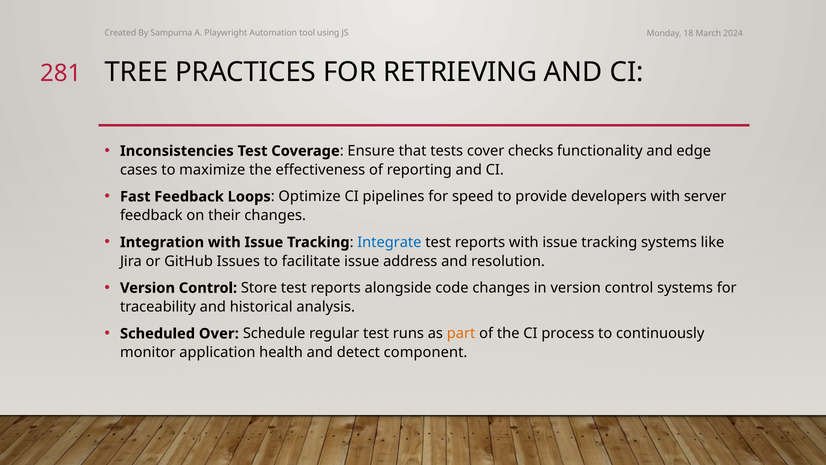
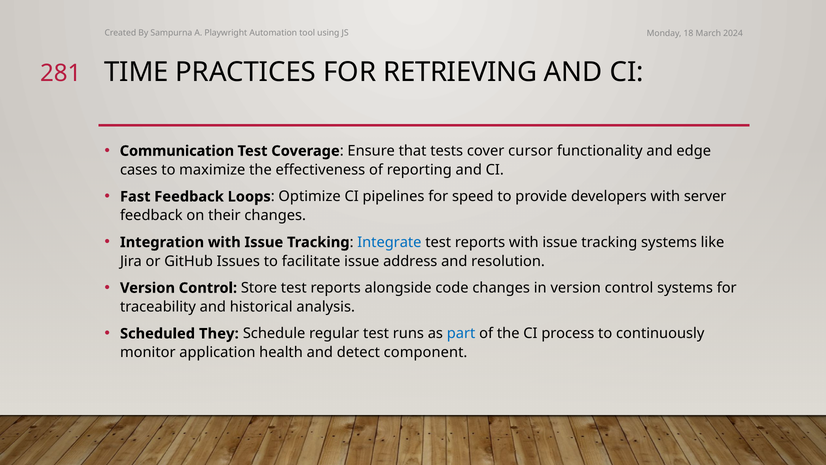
TREE: TREE -> TIME (136, 72)
Inconsistencies: Inconsistencies -> Communication (177, 151)
checks: checks -> cursor (531, 151)
Over: Over -> They (219, 333)
part colour: orange -> blue (461, 333)
